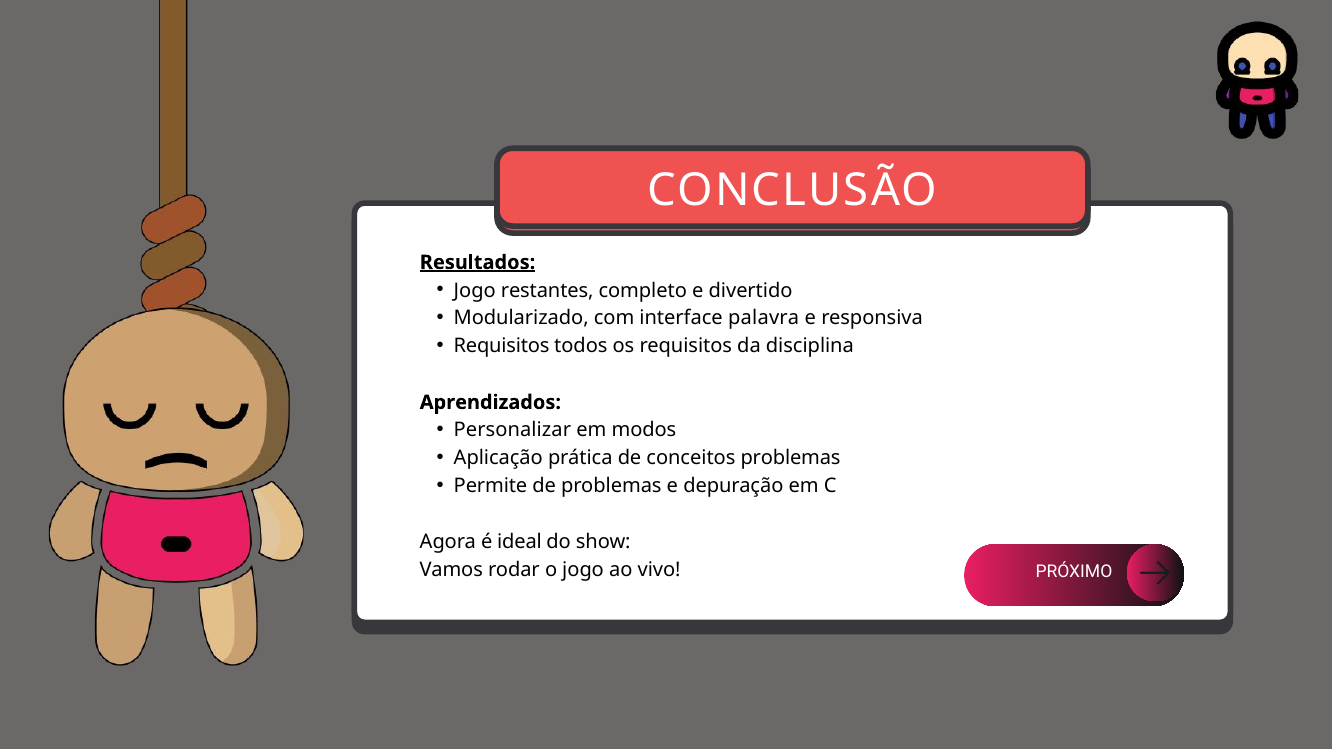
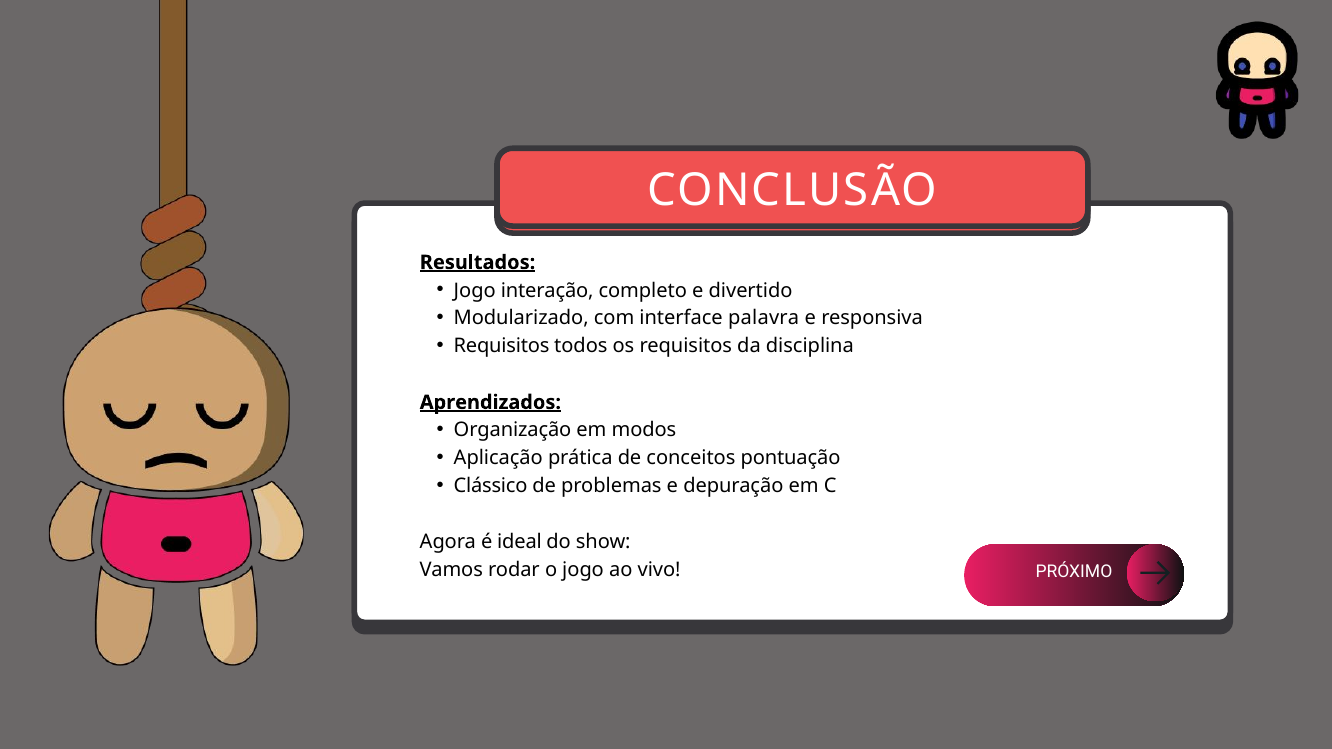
restantes: restantes -> interação (547, 290)
Aprendizados underline: none -> present (490, 402)
Personalizar: Personalizar -> Organização (513, 430)
conceitos problemas: problemas -> pontuação (790, 458)
Permite: Permite -> Clássico (491, 487)
